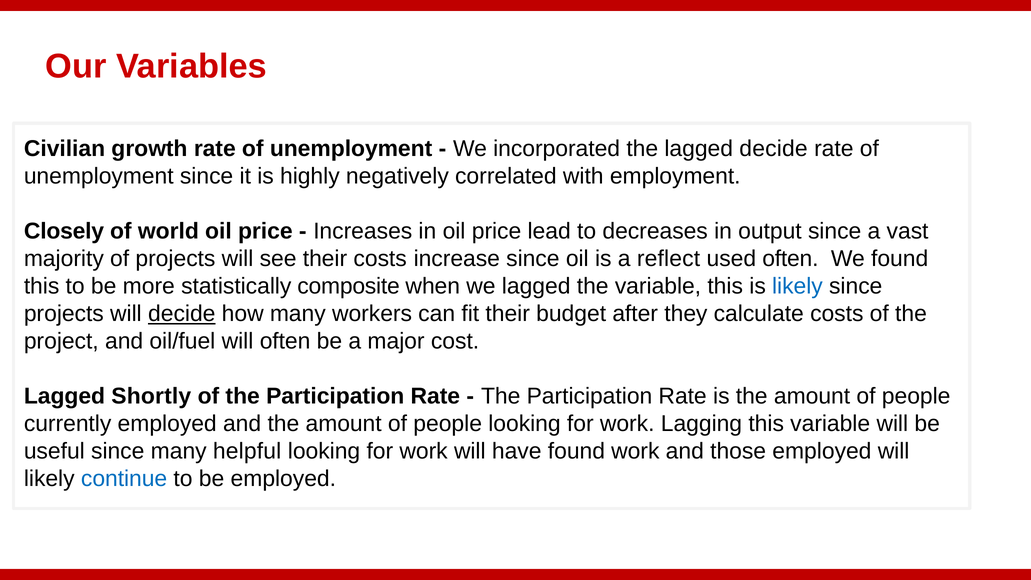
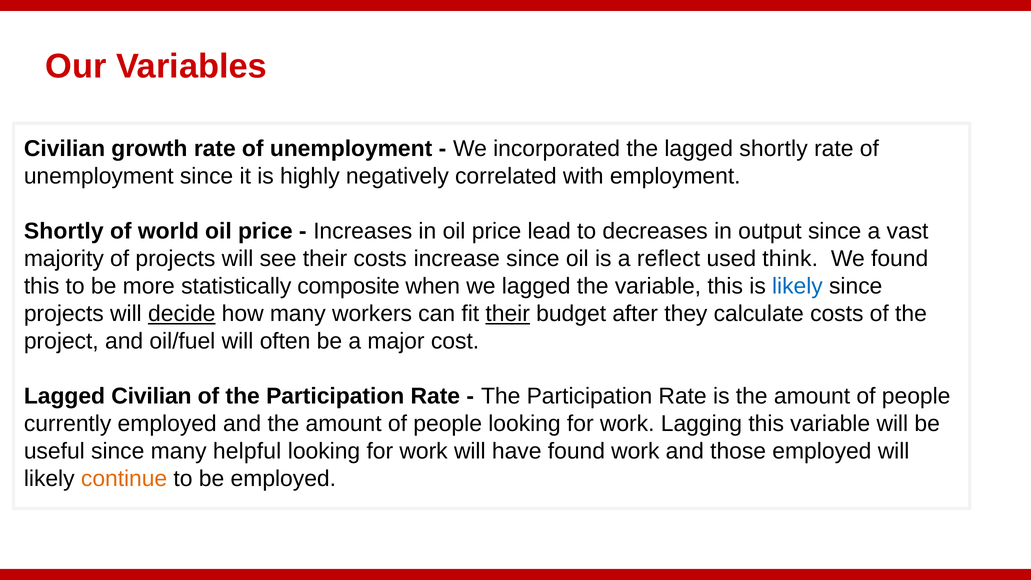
lagged decide: decide -> shortly (774, 149)
Closely: Closely -> Shortly (64, 231)
used often: often -> think (790, 259)
their underline: none -> present (508, 314)
Lagged Shortly: Shortly -> Civilian (151, 396)
continue colour: blue -> orange (124, 479)
